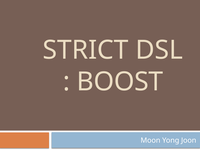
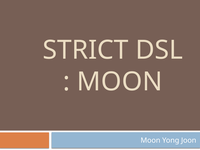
BOOST: BOOST -> MOON (120, 82)
